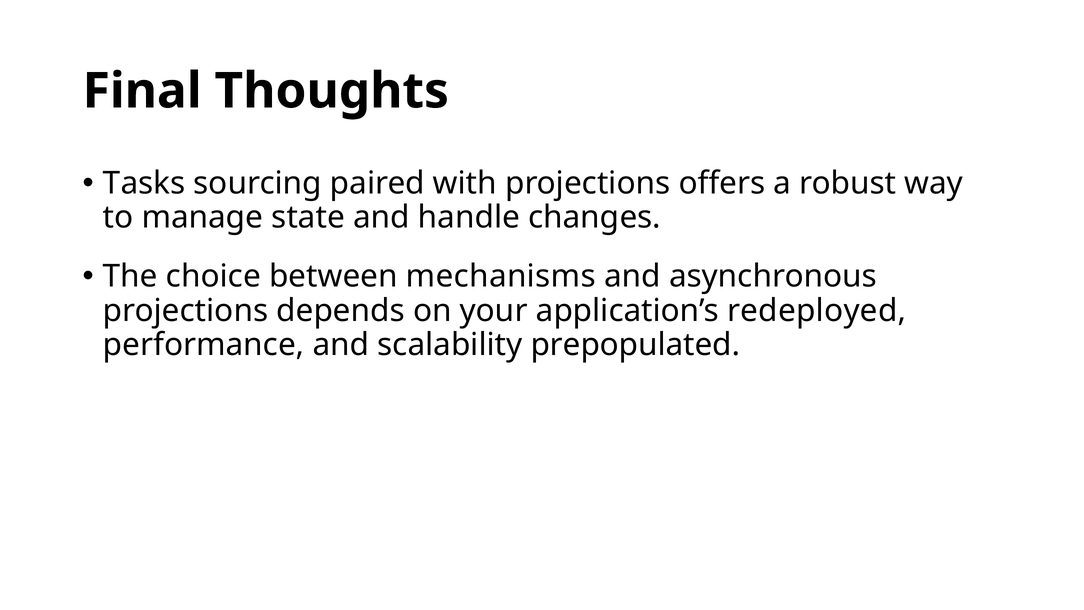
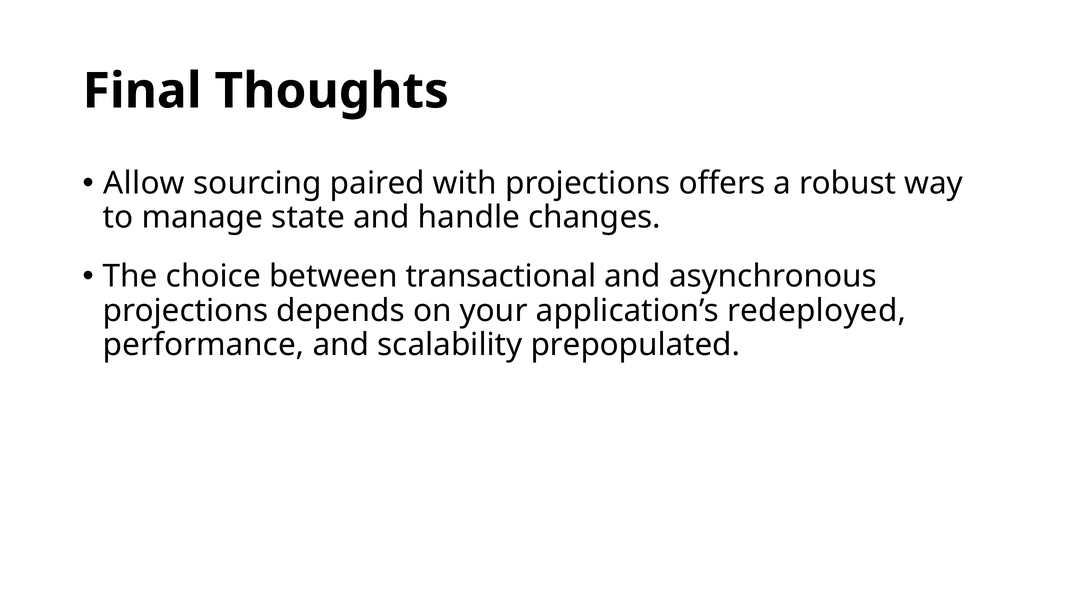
Tasks: Tasks -> Allow (144, 183)
mechanisms: mechanisms -> transactional (501, 276)
